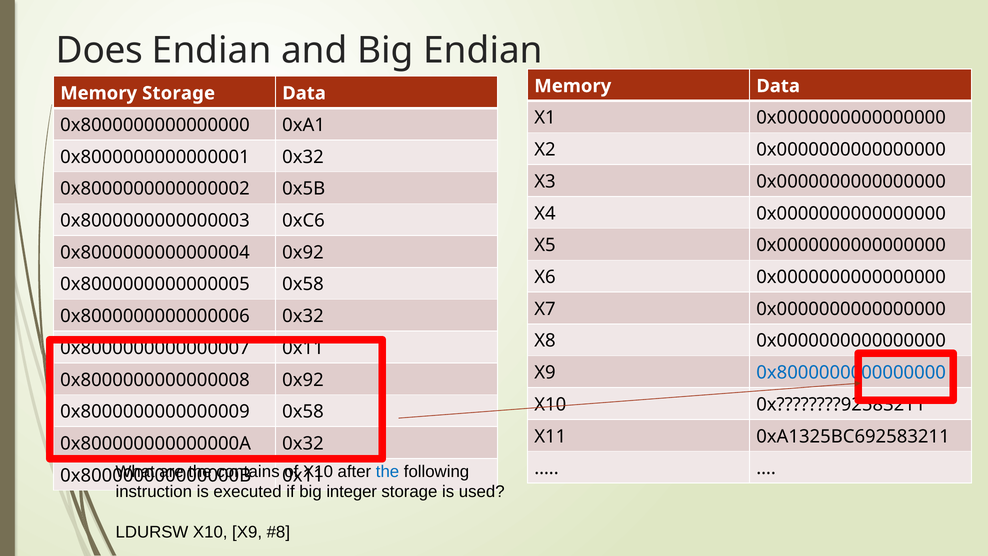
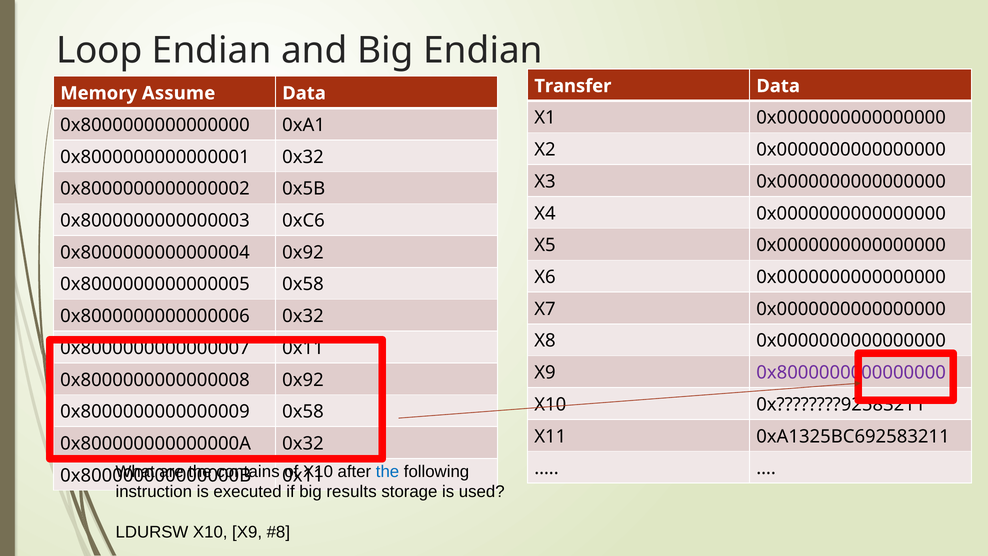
Does: Does -> Loop (99, 50)
Memory: Memory -> Transfer (573, 86)
Memory Storage: Storage -> Assume (179, 93)
0x8000000000000000 colour: blue -> purple (851, 373)
integer: integer -> results (352, 492)
